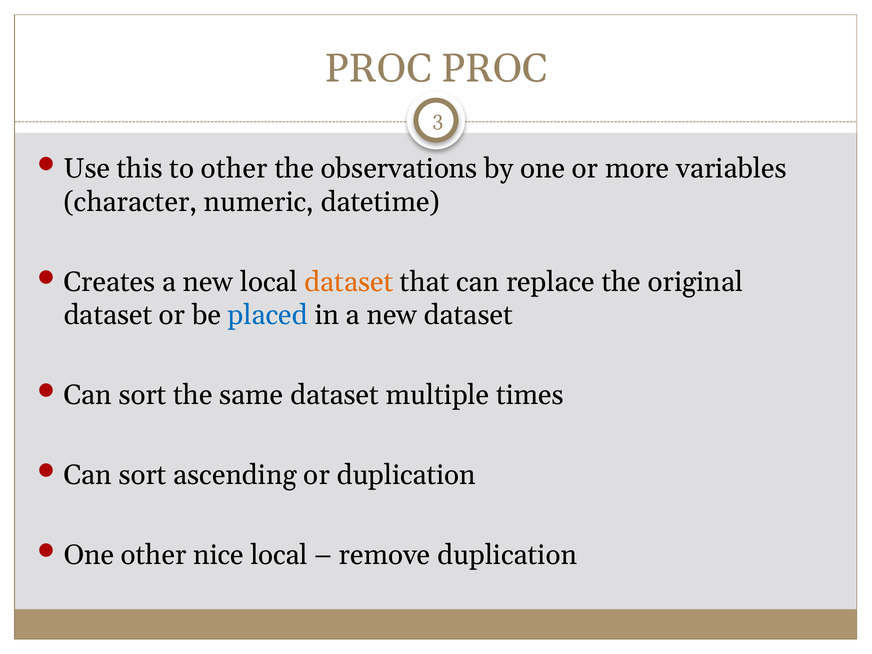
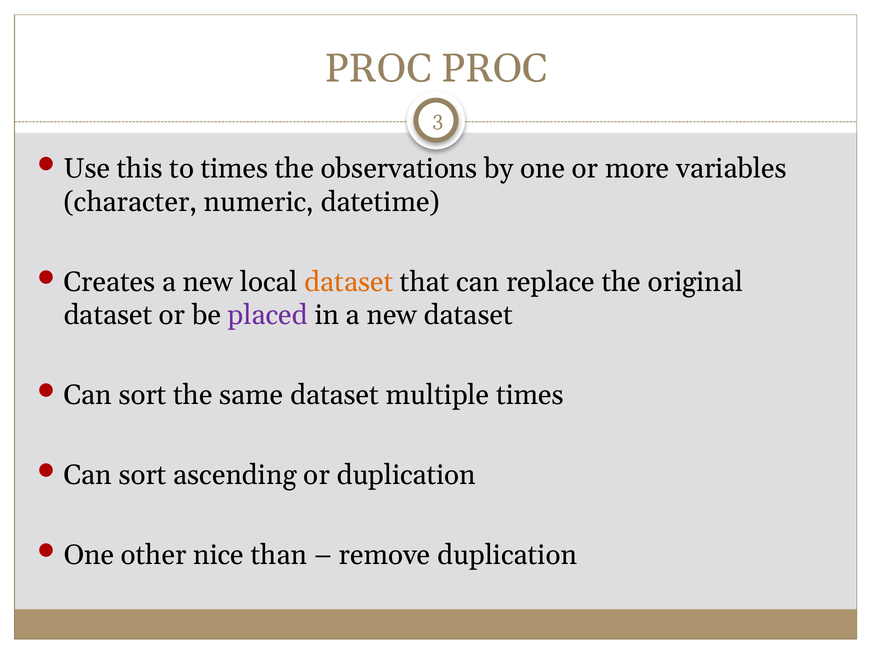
to other: other -> times (234, 169)
placed colour: blue -> purple (268, 315)
nice local: local -> than (279, 555)
